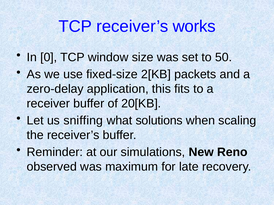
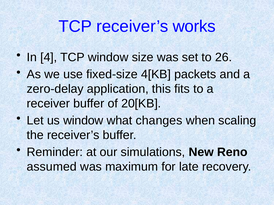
0: 0 -> 4 (49, 57)
50: 50 -> 26 (224, 57)
2[KB: 2[KB -> 4[KB (156, 75)
us sniffing: sniffing -> window (83, 121)
solutions: solutions -> changes (159, 121)
observed: observed -> assumed (52, 167)
